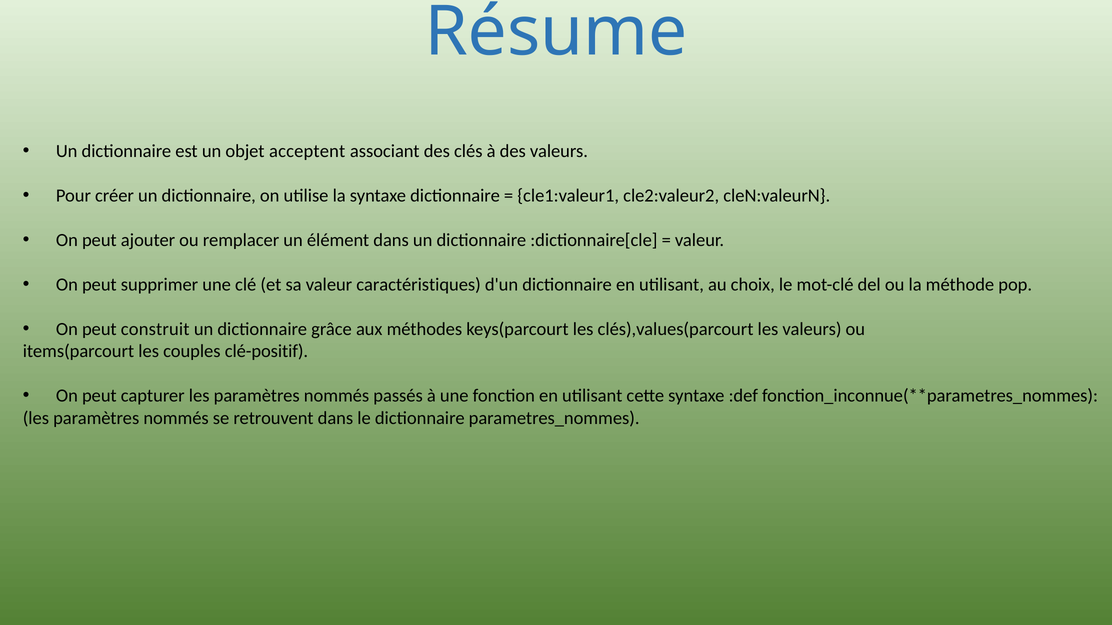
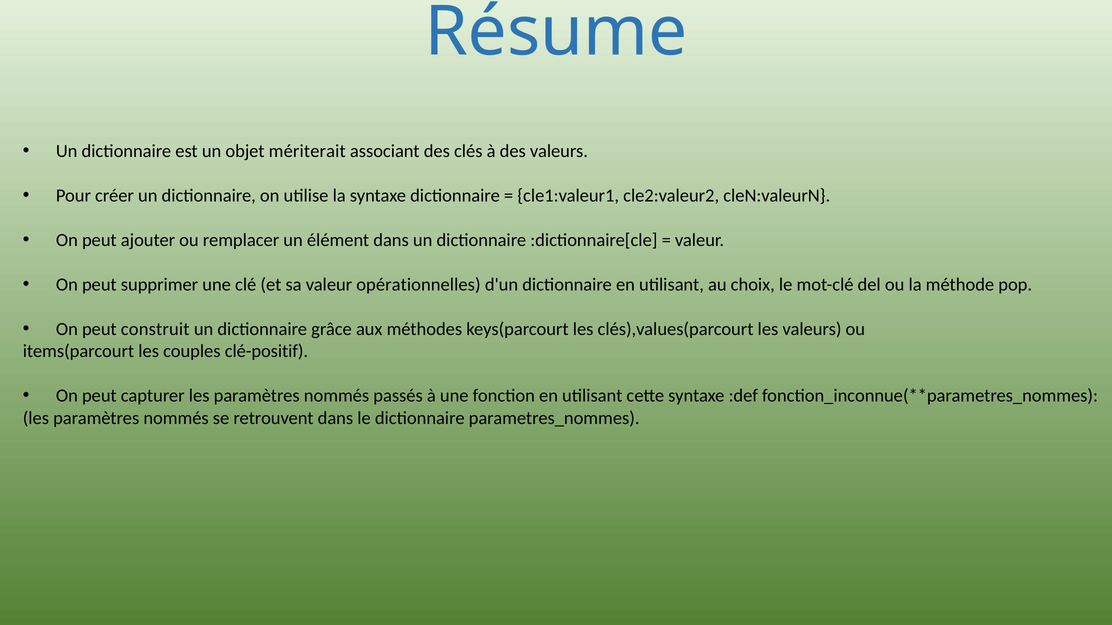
acceptent: acceptent -> mériterait (307, 151)
caractéristiques: caractéristiques -> opérationnelles (418, 285)
